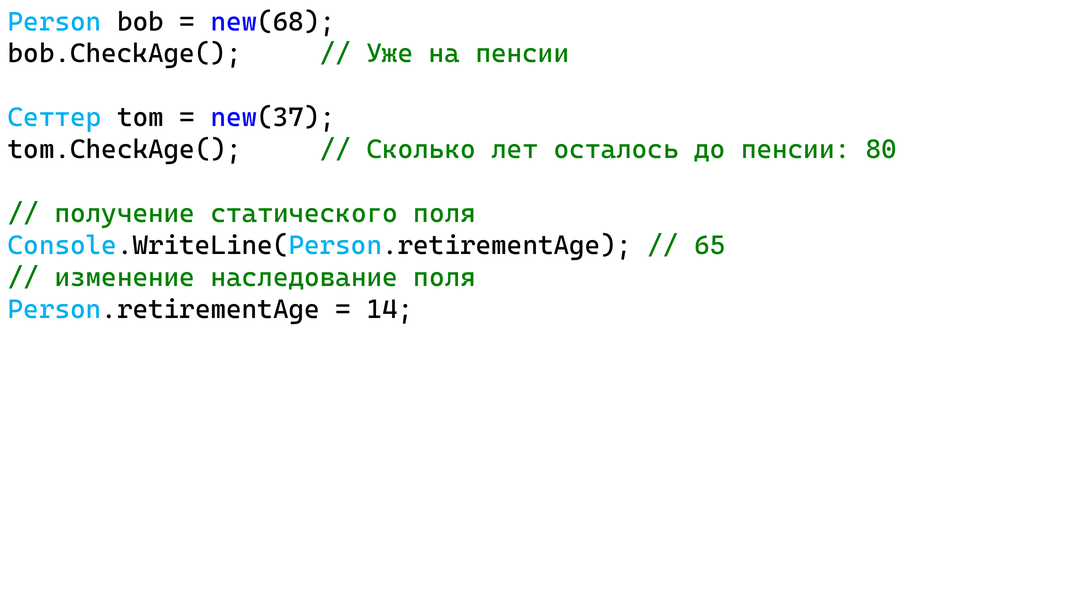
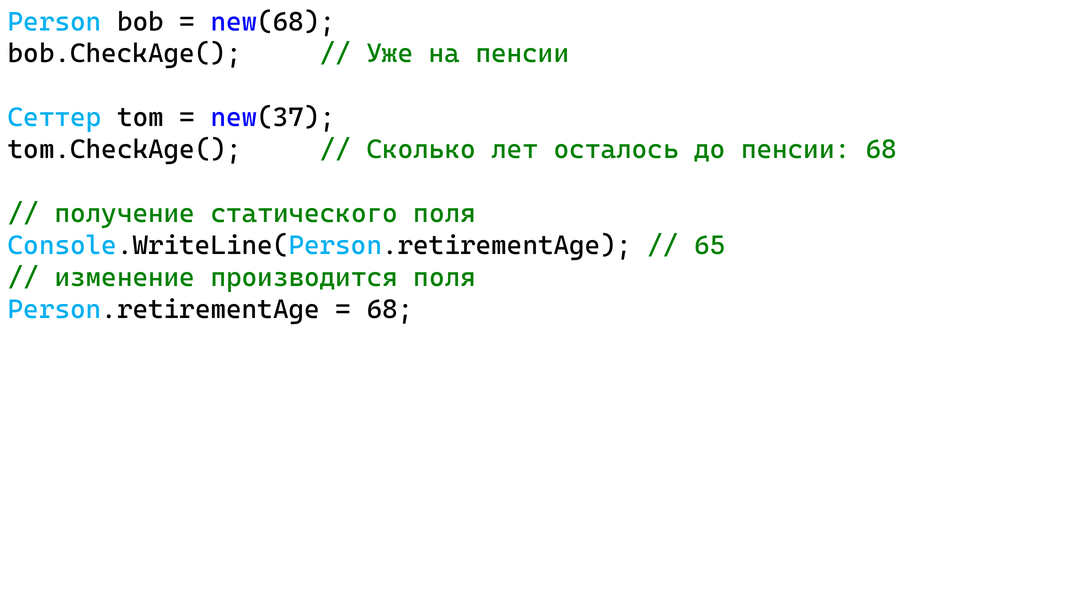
пенсии 80: 80 -> 68 (881, 150)
наследование: наследование -> производится (304, 277)
14: 14 -> 68 (390, 309)
